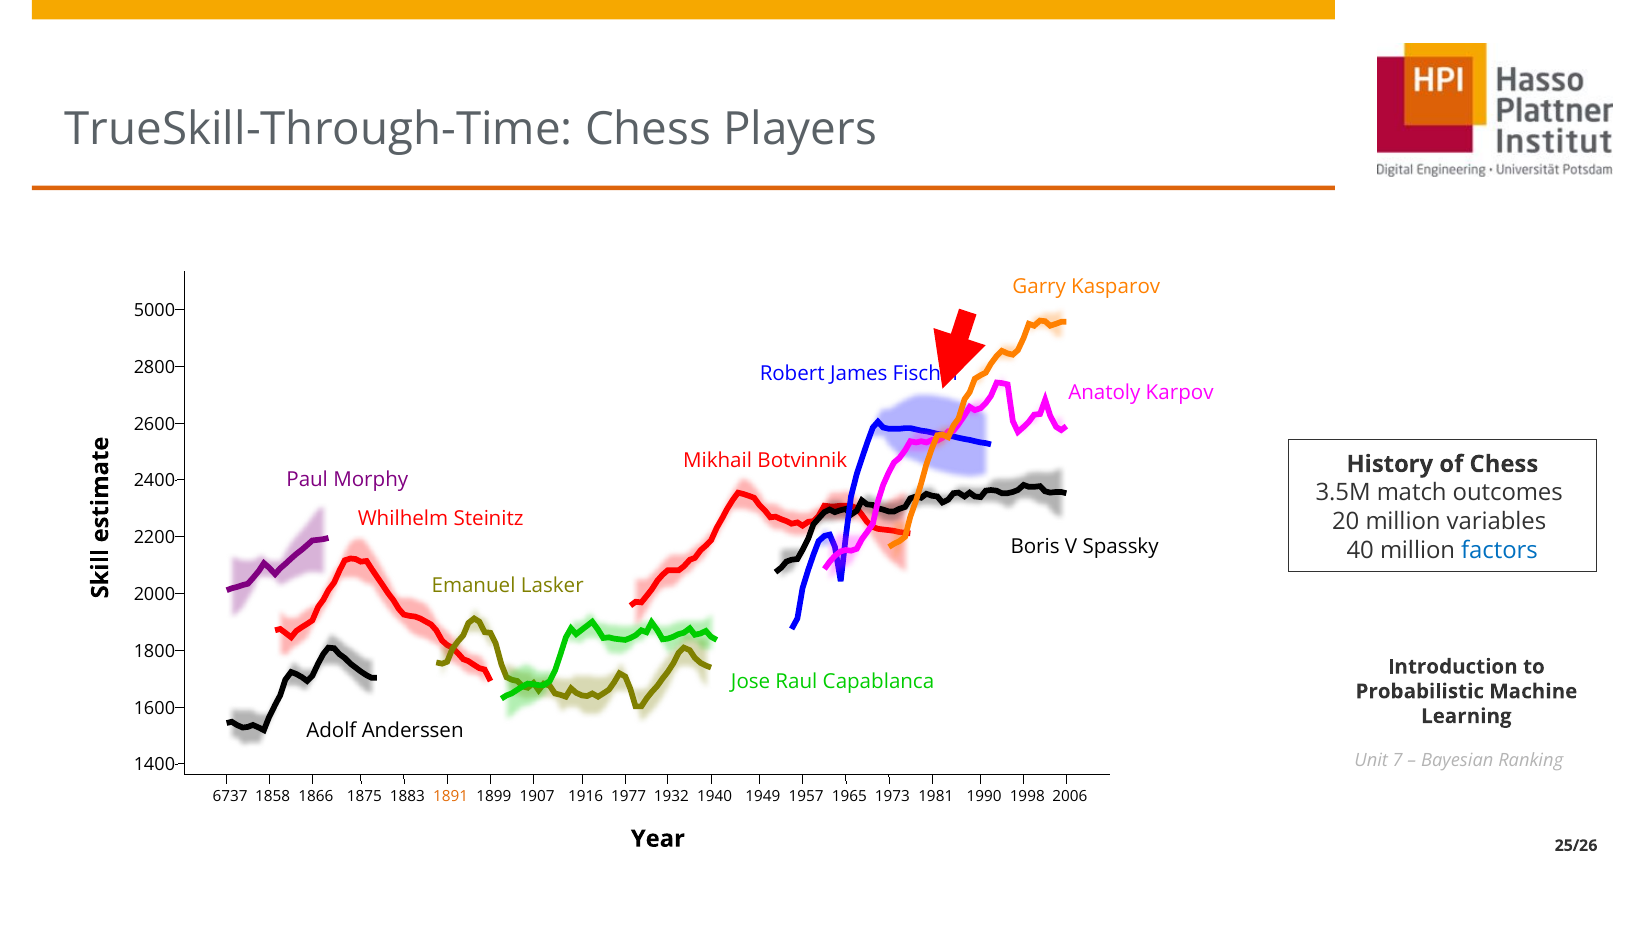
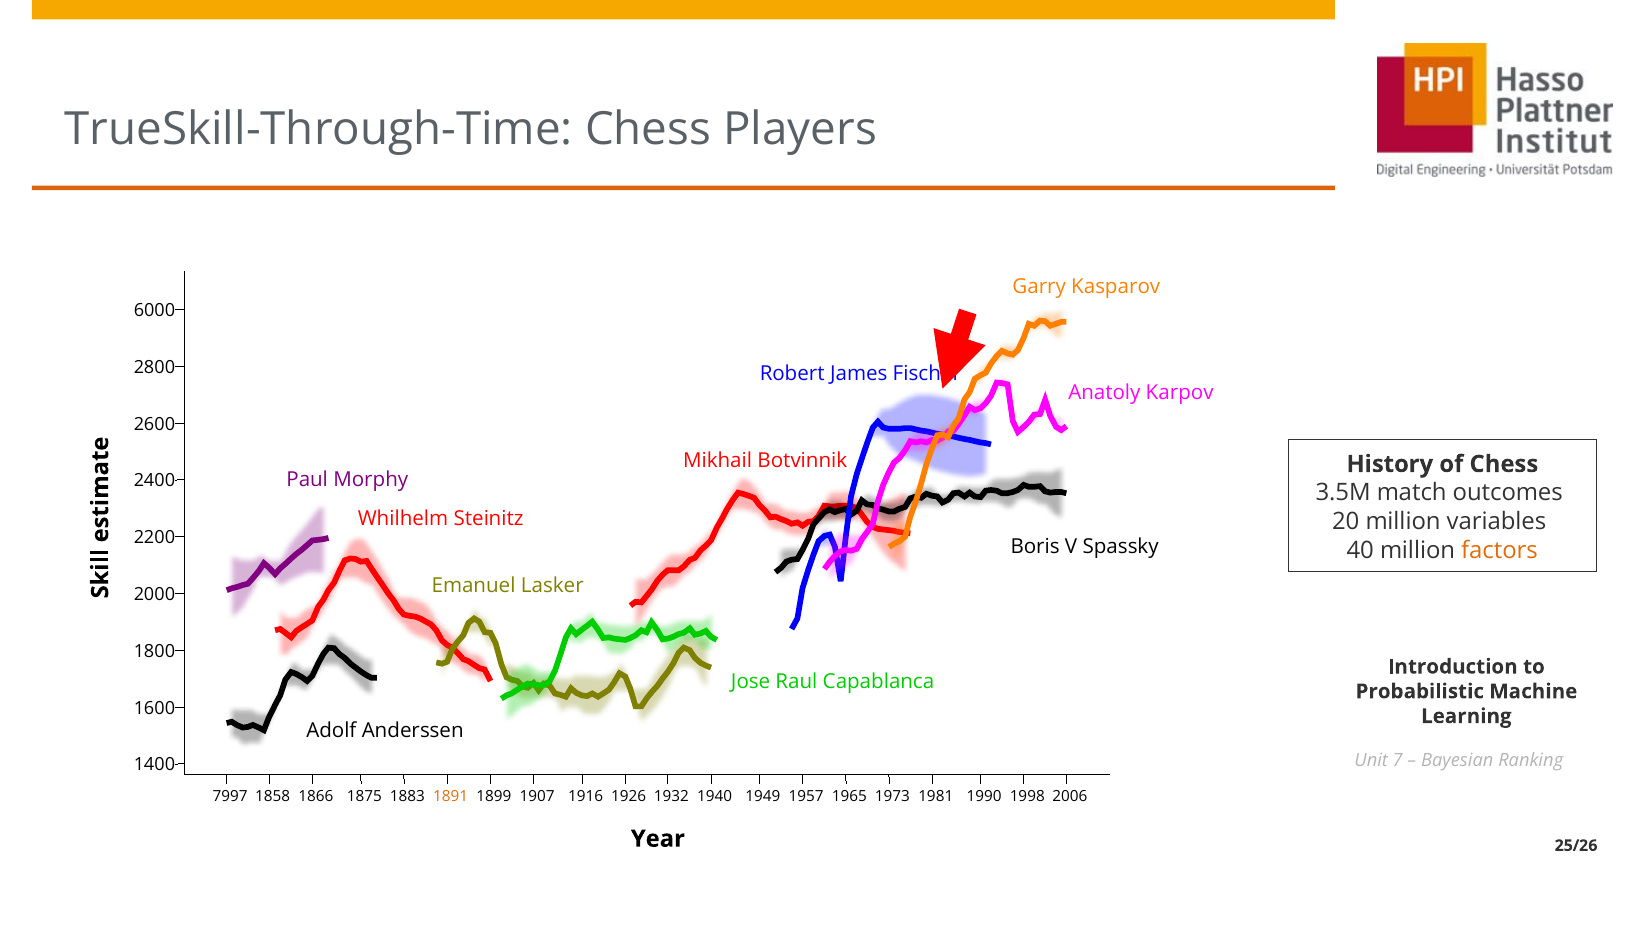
5000: 5000 -> 6000 (154, 310)
factors colour: blue -> orange (1499, 550)
6737: 6737 -> 7997 (230, 797)
1977: 1977 -> 1926 (629, 797)
